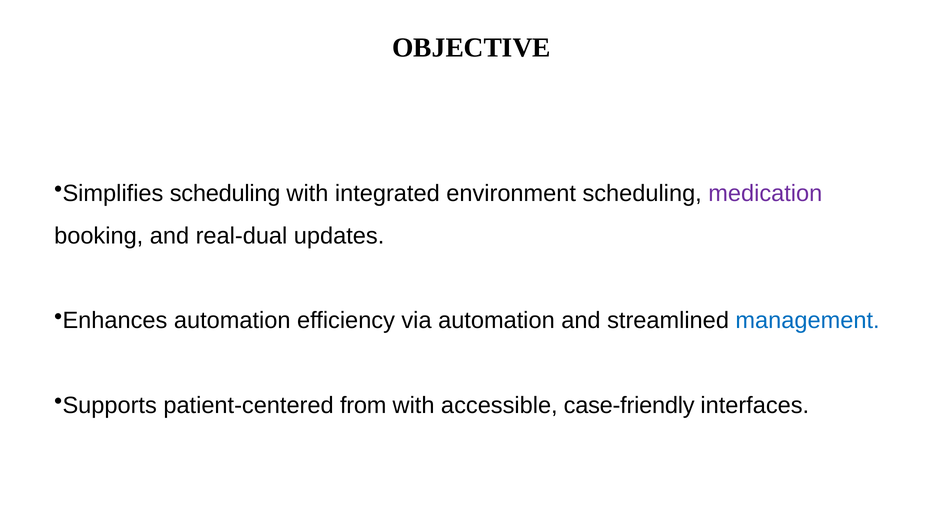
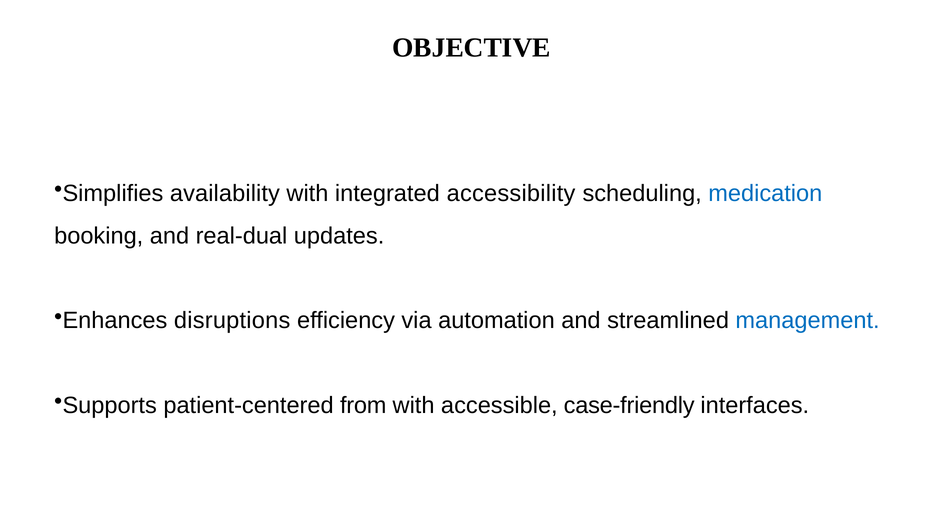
Simplifies scheduling: scheduling -> availability (225, 194)
environment: environment -> accessibility (511, 194)
medication colour: purple -> blue (765, 194)
Enhances automation: automation -> disruptions (232, 321)
